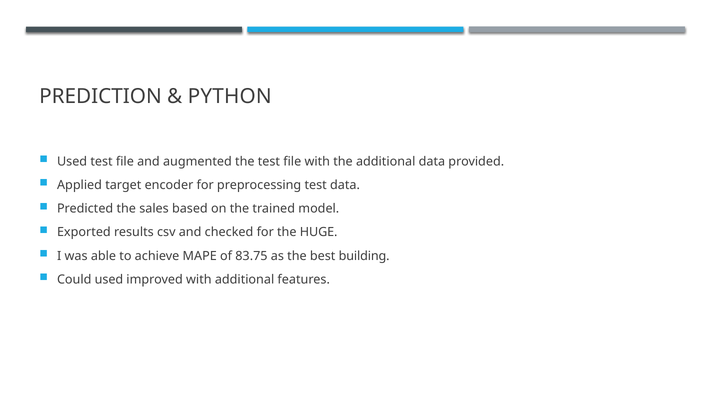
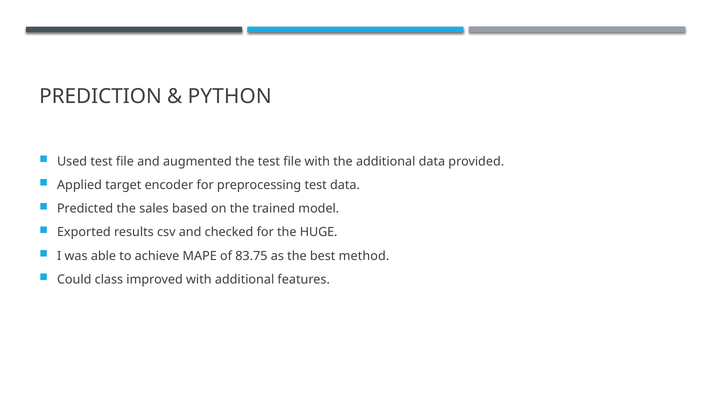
building: building -> method (364, 256)
Could used: used -> class (109, 279)
